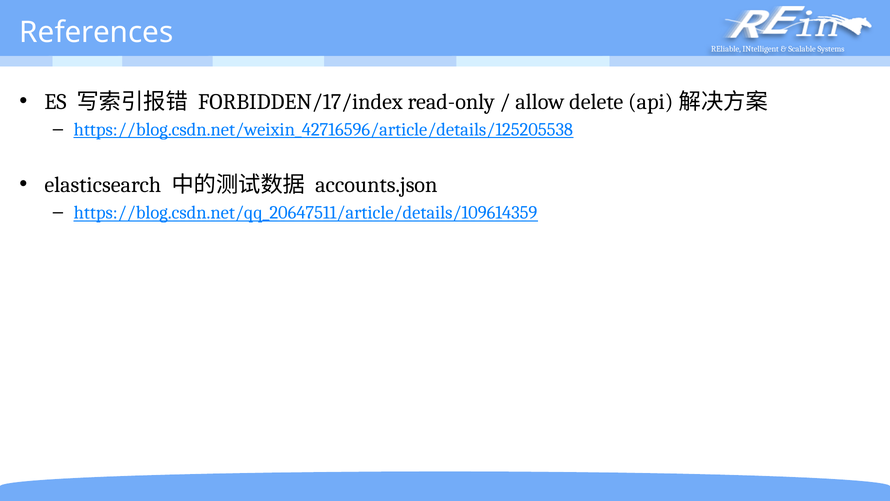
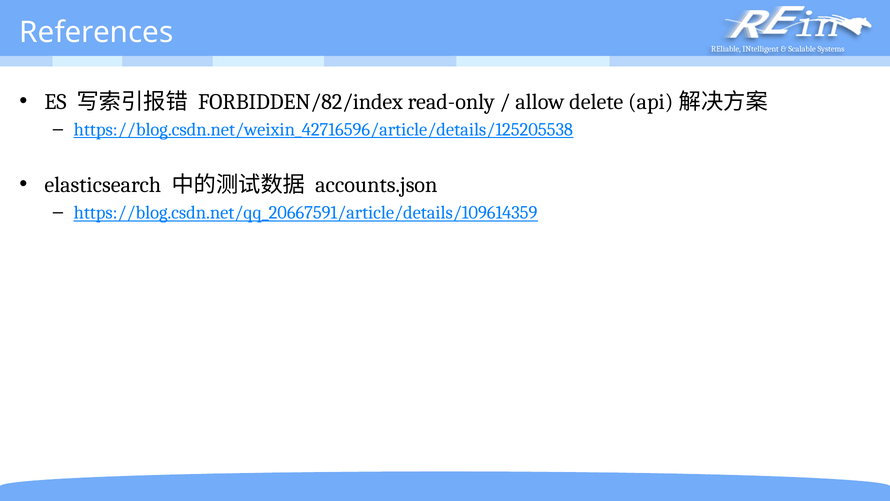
FORBIDDEN/17/index: FORBIDDEN/17/index -> FORBIDDEN/82/index (300, 102)
https://blog.csdn.net/qq_20647511/article/details/109614359: https://blog.csdn.net/qq_20647511/article/details/109614359 -> https://blog.csdn.net/qq_20667591/article/details/109614359 (306, 213)
